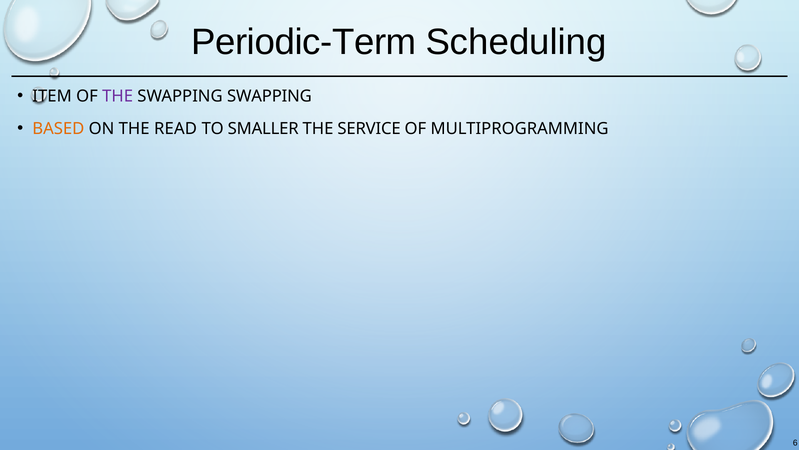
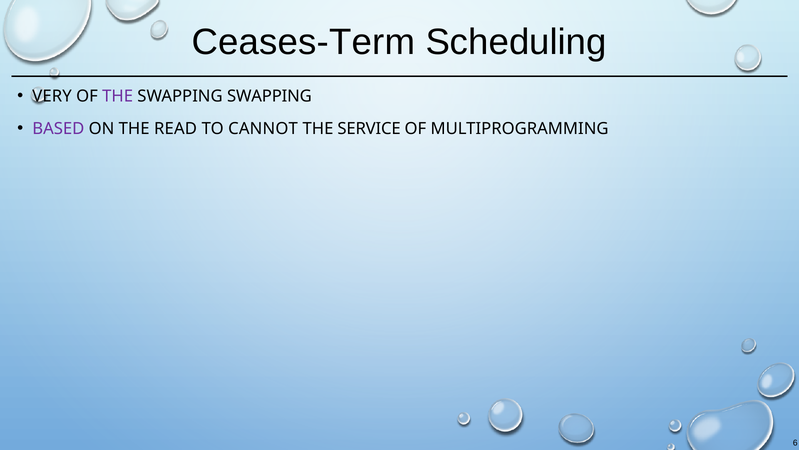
Periodic-Term: Periodic-Term -> Ceases-Term (304, 42)
ITEM: ITEM -> VERY (52, 96)
BASED colour: orange -> purple (58, 128)
SMALLER: SMALLER -> CANNOT (263, 128)
